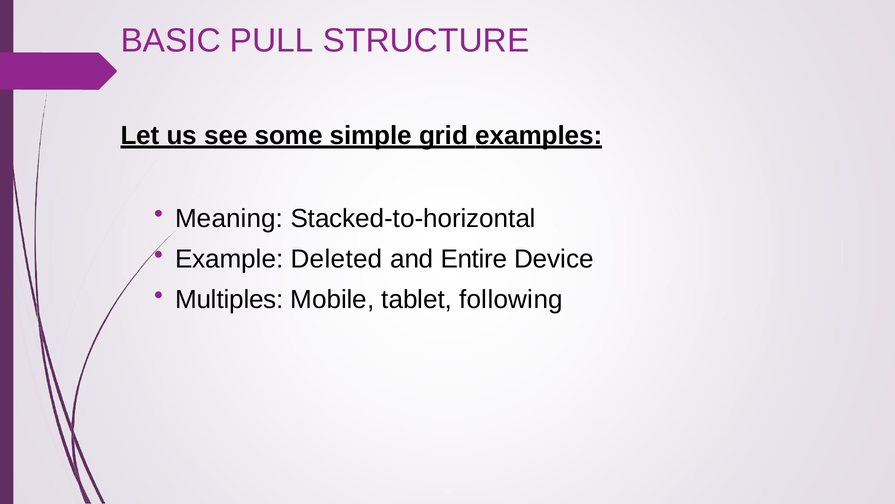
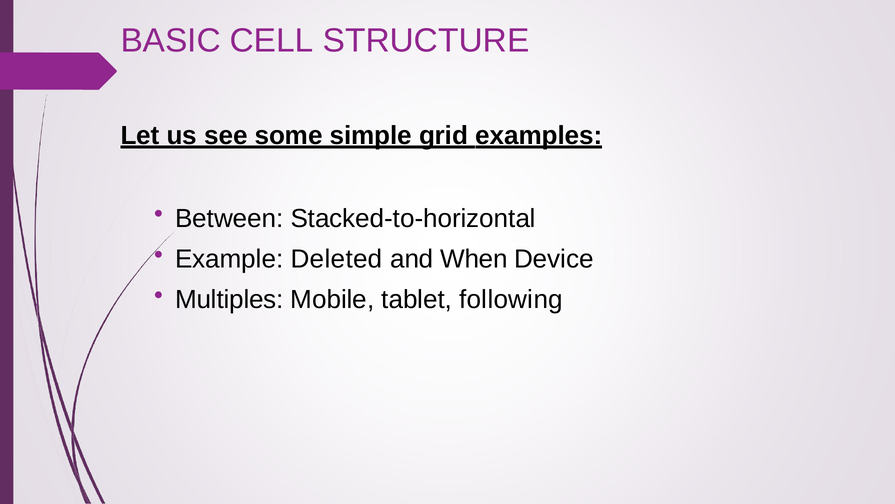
PULL: PULL -> CELL (272, 41)
Meaning: Meaning -> Between (229, 218)
Entire: Entire -> When (474, 259)
